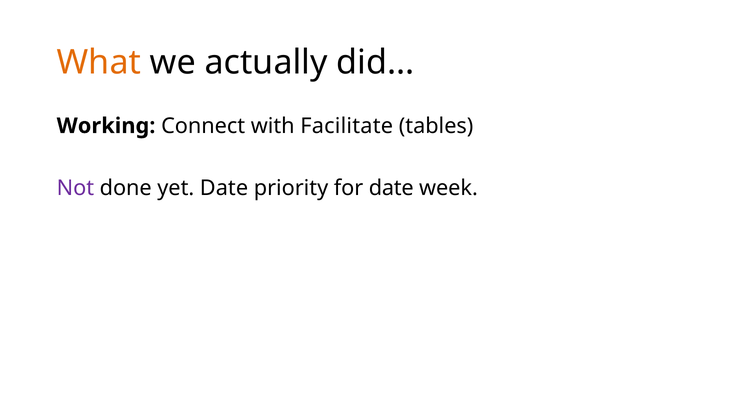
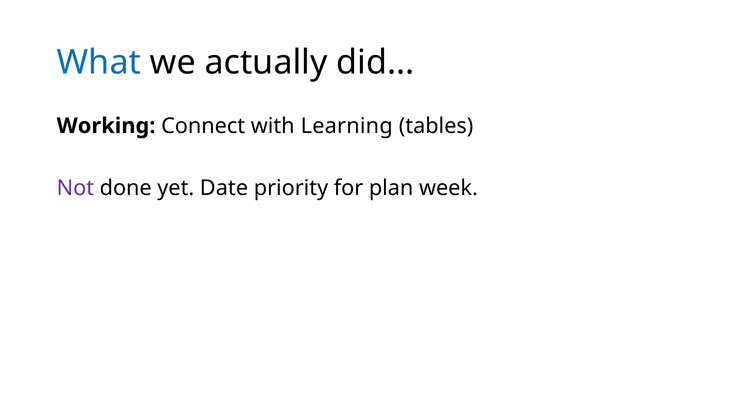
What colour: orange -> blue (99, 62)
Facilitate: Facilitate -> Learning (347, 126)
for date: date -> plan (391, 188)
